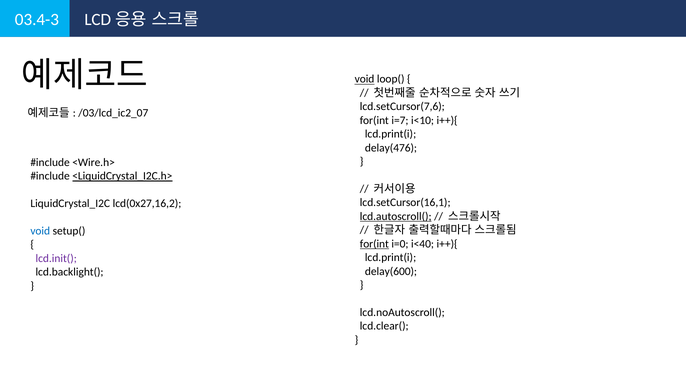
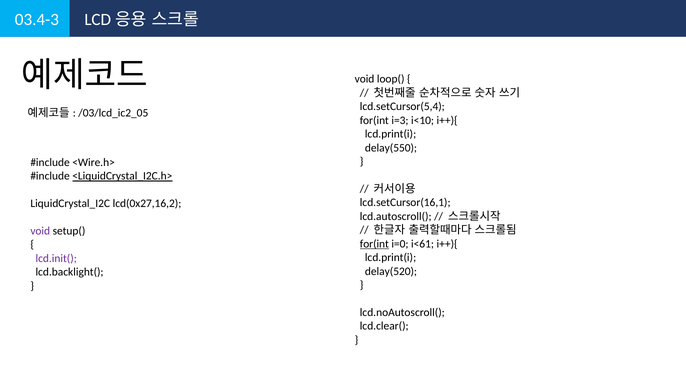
void underline: present -> none (365, 79)
lcd.setCursor(7,6: lcd.setCursor(7,6 -> lcd.setCursor(5,4 (402, 107)
/03/lcd_ic2_07: /03/lcd_ic2_07 -> /03/lcd_ic2_05 (113, 113)
i=7: i=7 -> i=3 (400, 120)
delay(476: delay(476 -> delay(550 (391, 148)
lcd.autoscroll( underline: present -> none (396, 216)
void colour: blue -> purple (40, 231)
i<40: i<40 -> i<61 (423, 244)
delay(600: delay(600 -> delay(520 (391, 271)
